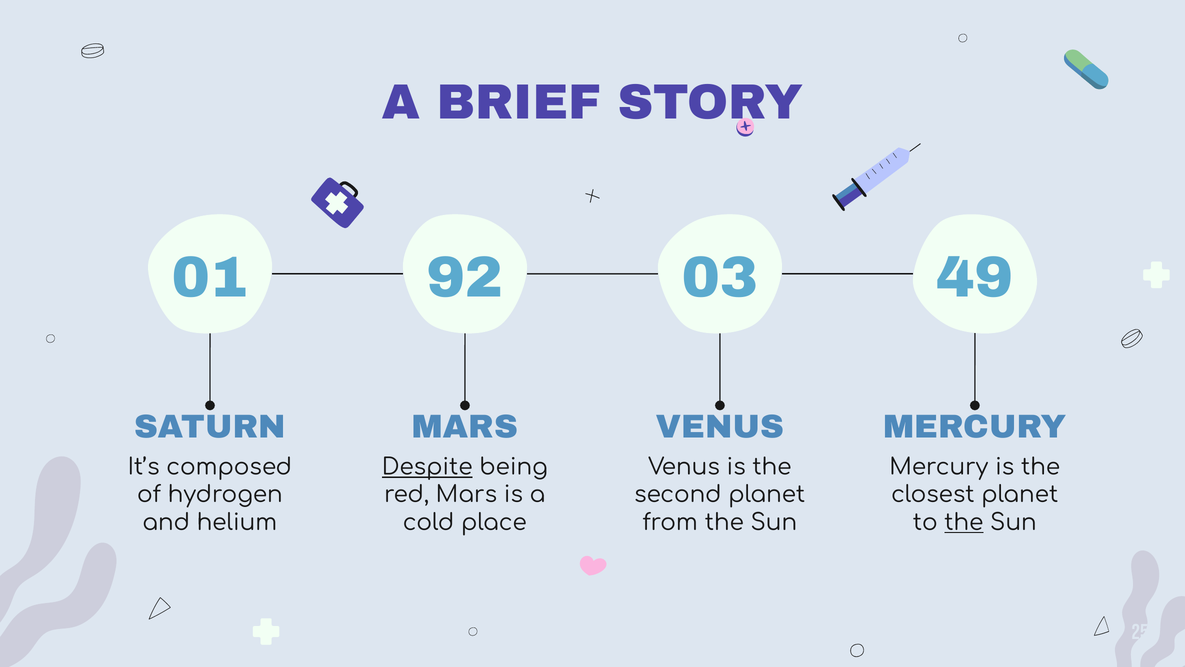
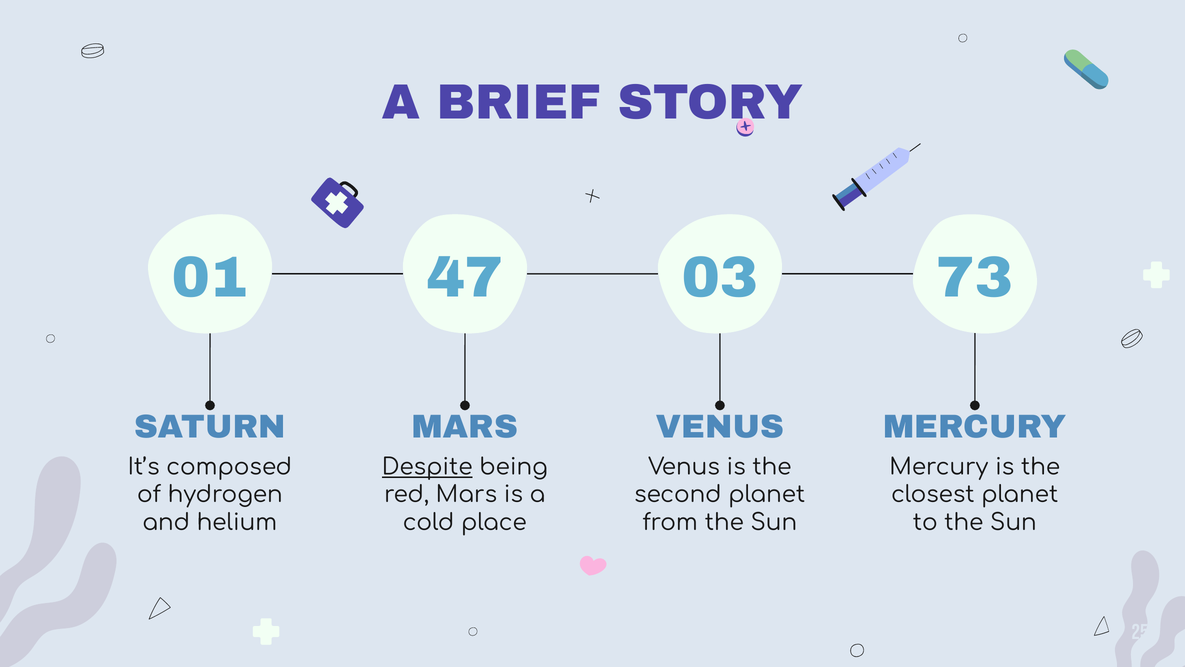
92: 92 -> 47 (465, 278)
49: 49 -> 73 (975, 278)
the underline: present -> none (964, 522)
